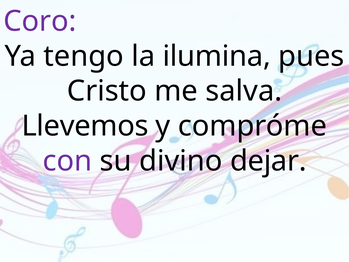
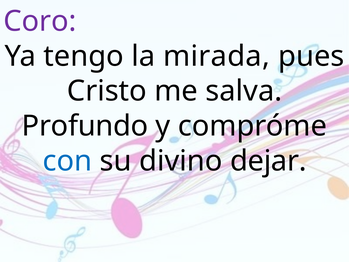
ilumina: ilumina -> mirada (216, 56)
Llevemos: Llevemos -> Profundo (85, 126)
con colour: purple -> blue (67, 161)
